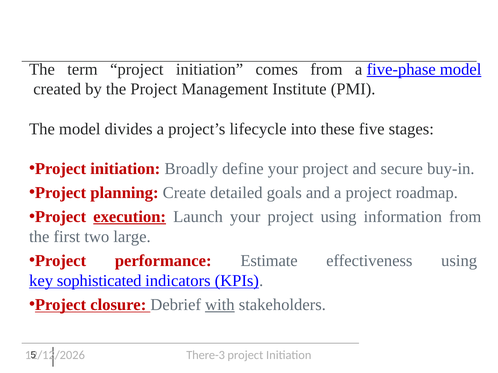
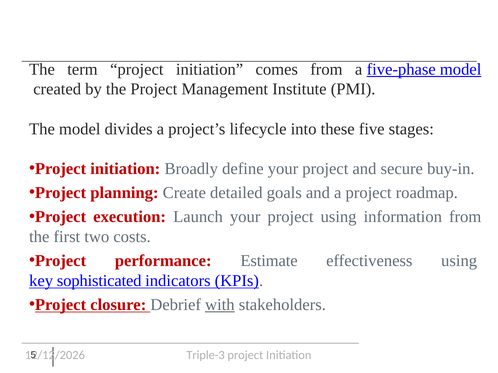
execution underline: present -> none (130, 217)
large: large -> costs (132, 237)
There-3: There-3 -> Triple-3 (206, 356)
